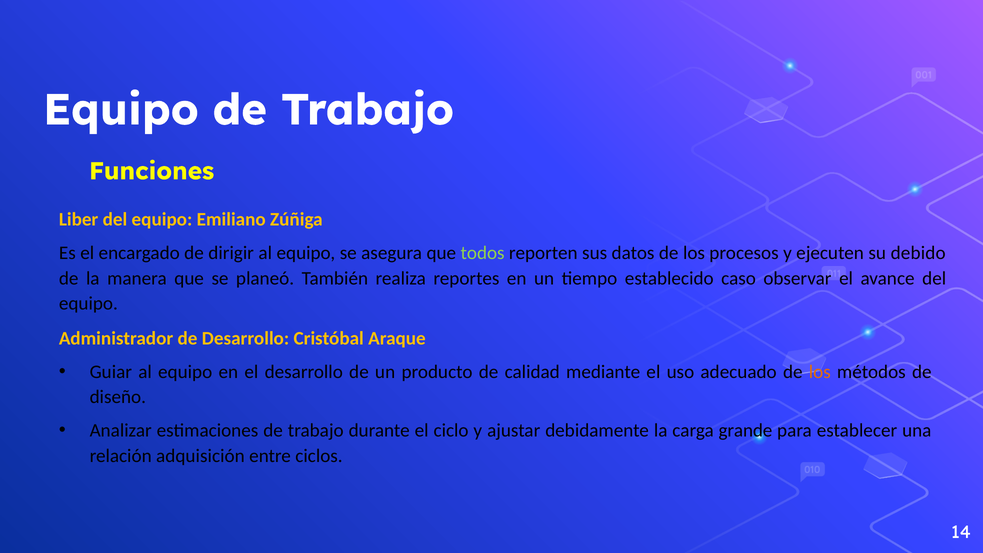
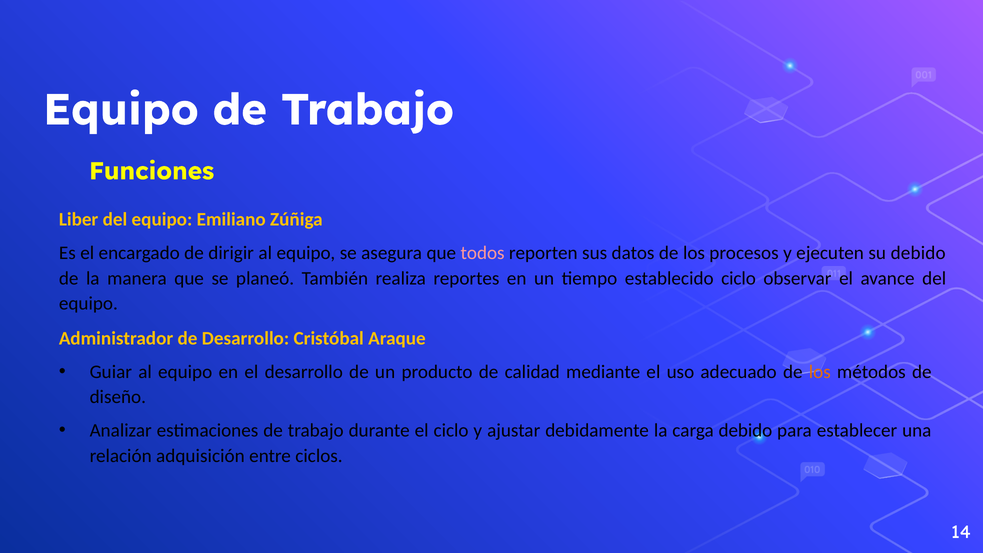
todos colour: light green -> pink (483, 253)
establecido caso: caso -> ciclo (739, 278)
carga grande: grande -> debido (745, 431)
